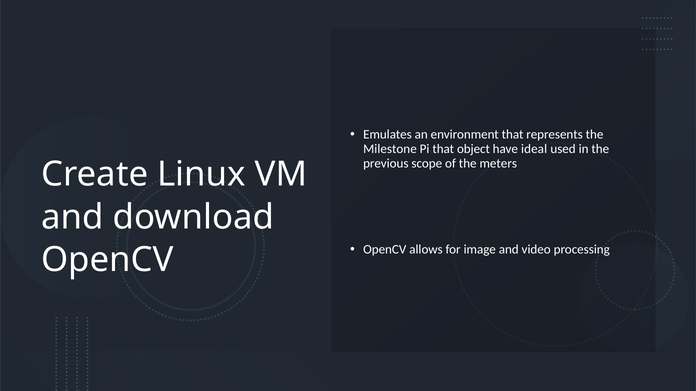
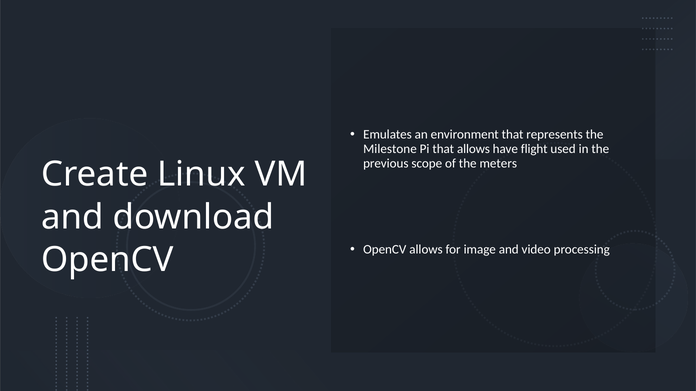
that object: object -> allows (473, 149)
ideal: ideal -> flight (534, 149)
